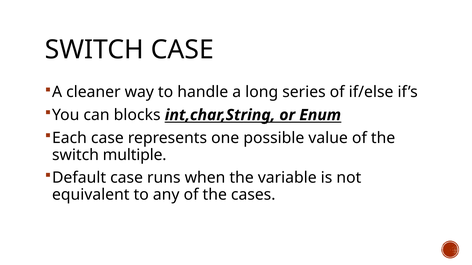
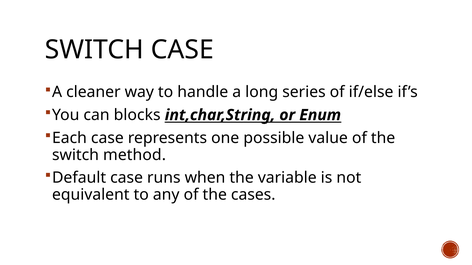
multiple: multiple -> method (135, 155)
